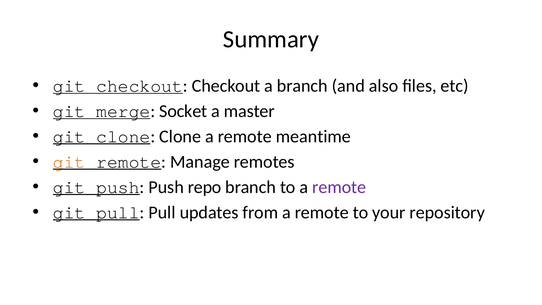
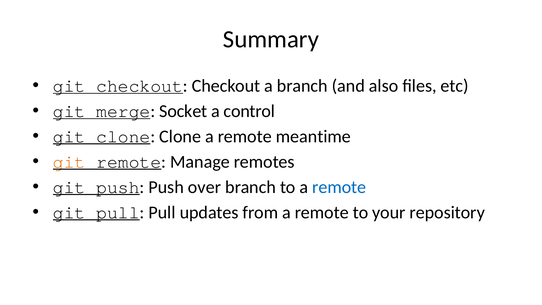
master: master -> control (249, 111)
repo: repo -> over (205, 187)
remote colour: purple -> blue (339, 187)
